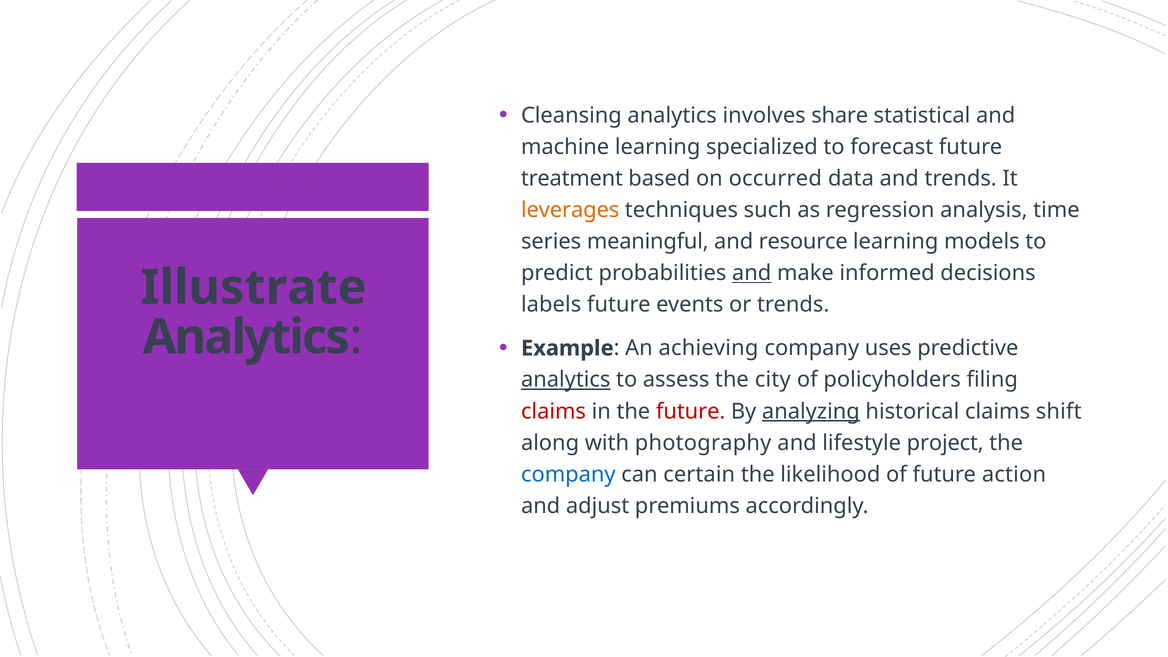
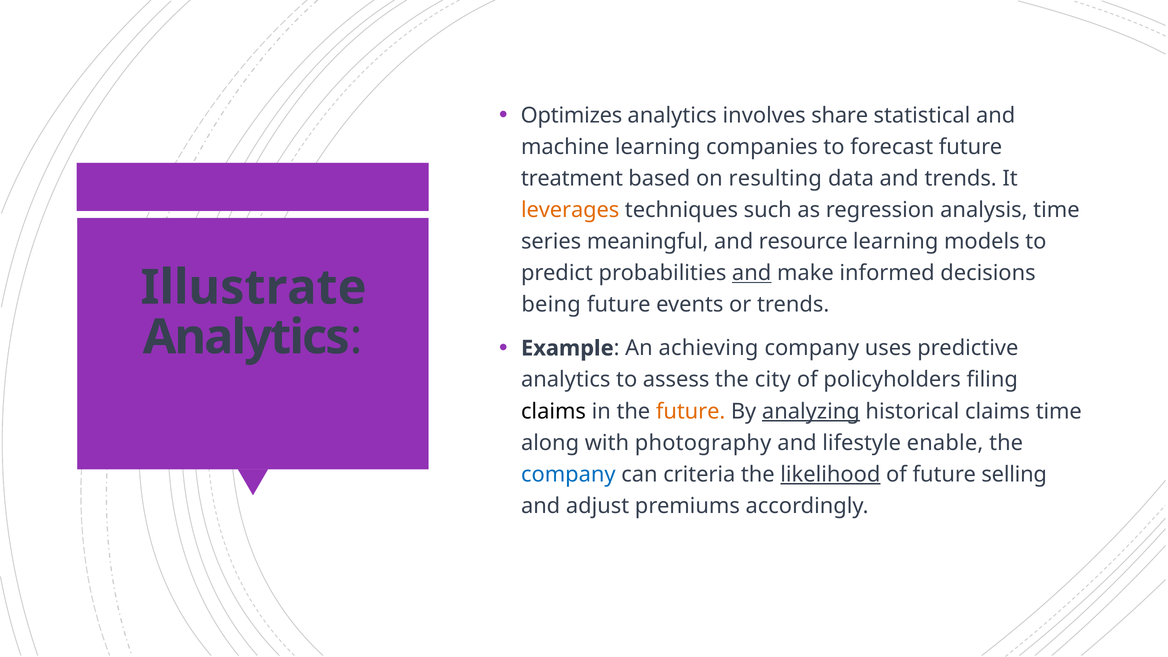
Cleansing: Cleansing -> Optimizes (572, 115)
specialized: specialized -> companies (762, 147)
occurred: occurred -> resulting (775, 178)
labels: labels -> being (551, 305)
analytics underline: present -> none (566, 380)
claims colour: red -> black (553, 411)
future colour: red -> orange (691, 411)
claims shift: shift -> time (1059, 411)
project: project -> enable (945, 443)
certain: certain -> criteria (699, 474)
likelihood underline: none -> present (830, 474)
action: action -> selling (1014, 474)
